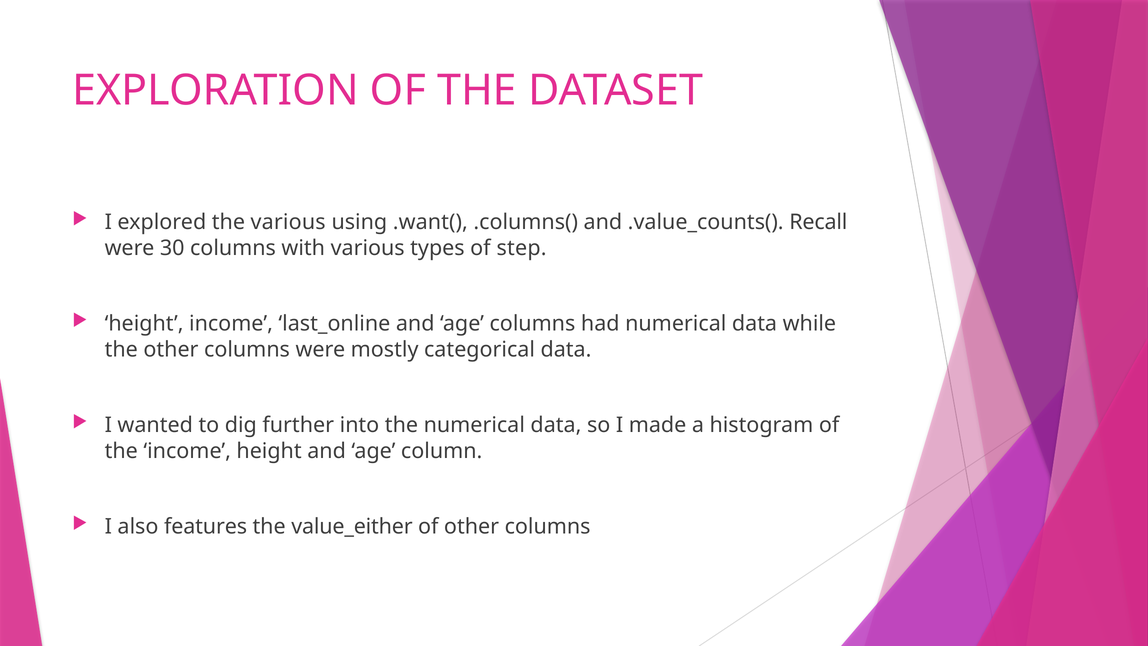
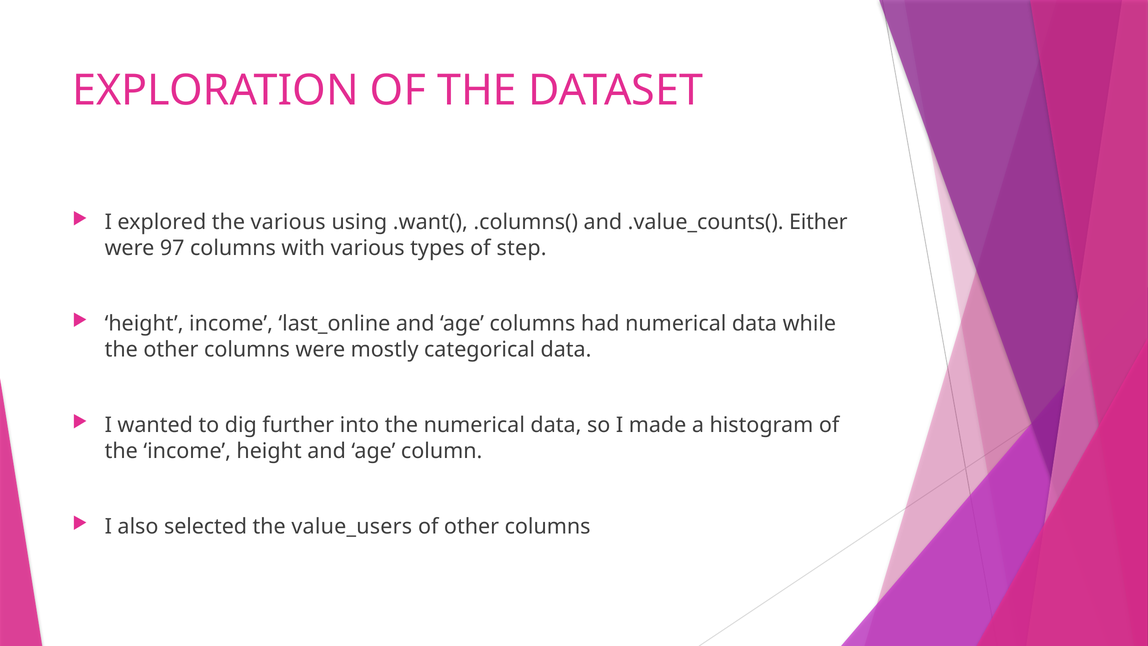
Recall: Recall -> Either (818, 222)
30: 30 -> 97 (172, 248)
features: features -> selected (206, 526)
value_either: value_either -> value_users (352, 526)
